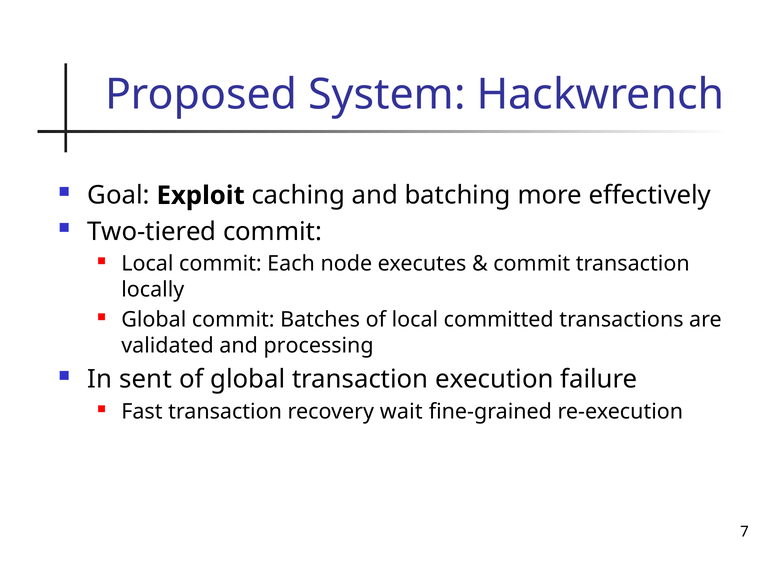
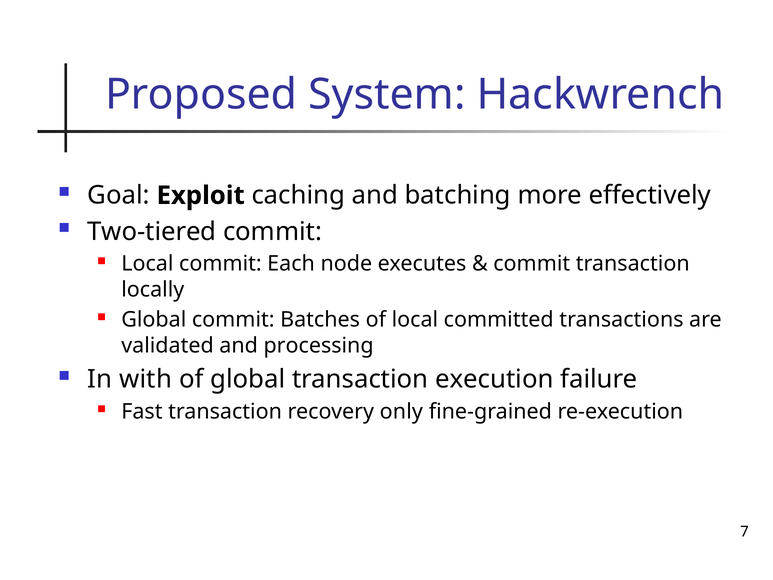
sent: sent -> with (146, 379)
wait: wait -> only (401, 412)
